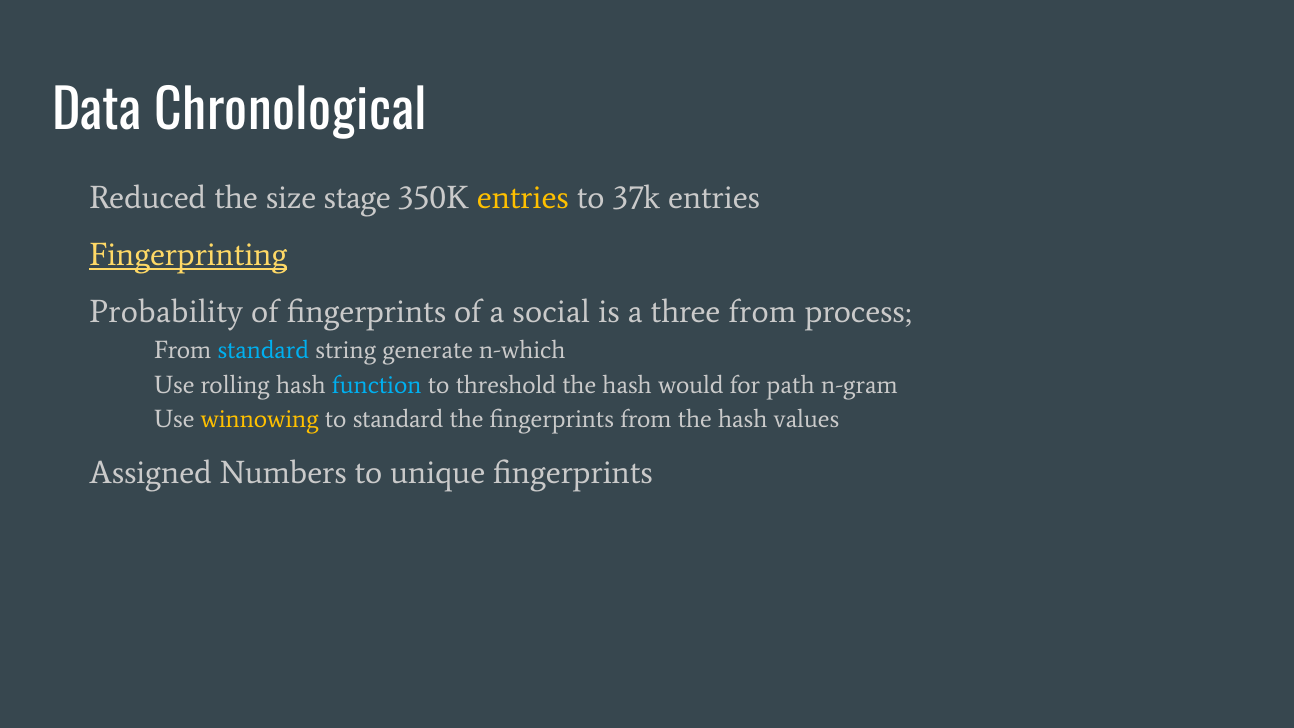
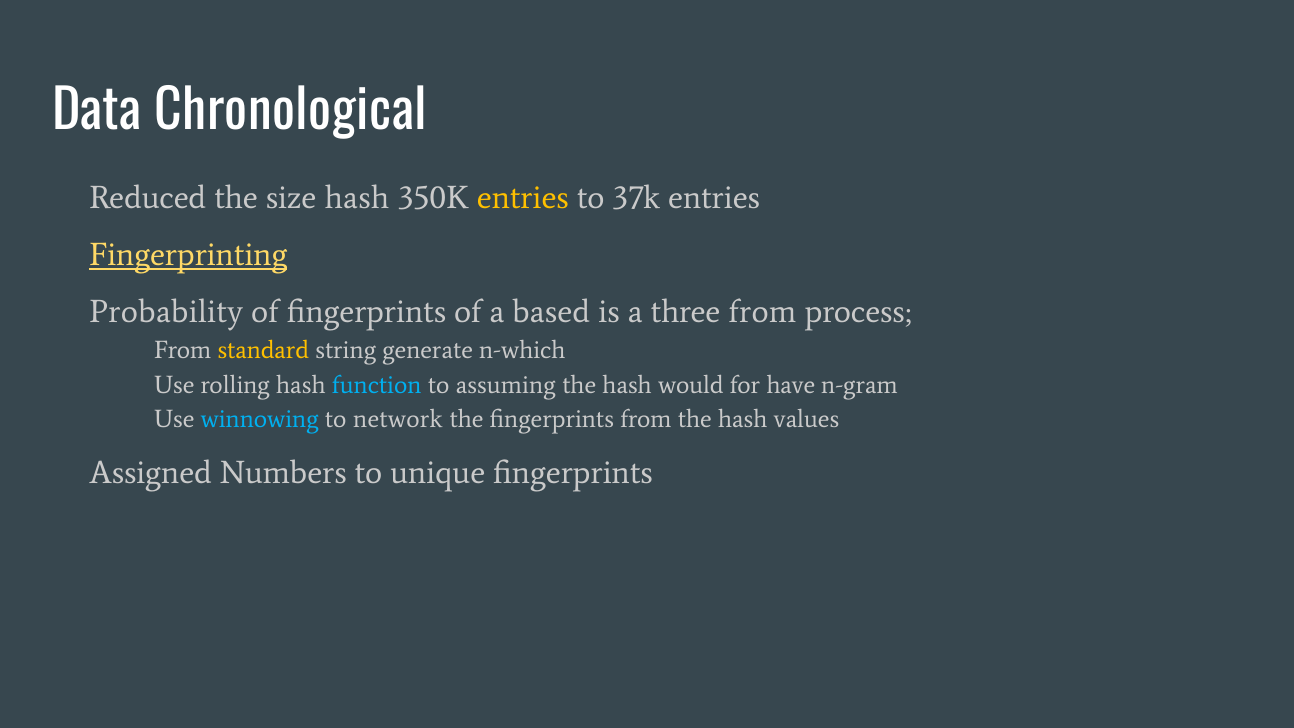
size stage: stage -> hash (357, 198)
social: social -> based (551, 312)
standard colour: light blue -> yellow (263, 350)
threshold: threshold -> assuming (506, 385)
path: path -> have (791, 385)
winnowing colour: yellow -> light blue (260, 420)
to standard: standard -> network (398, 420)
